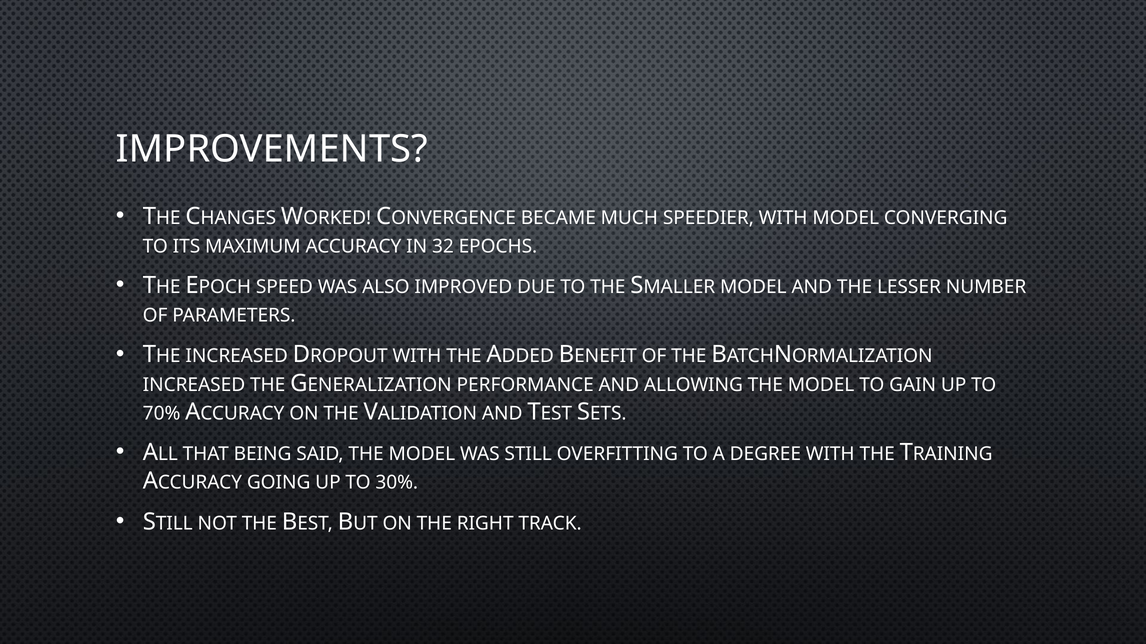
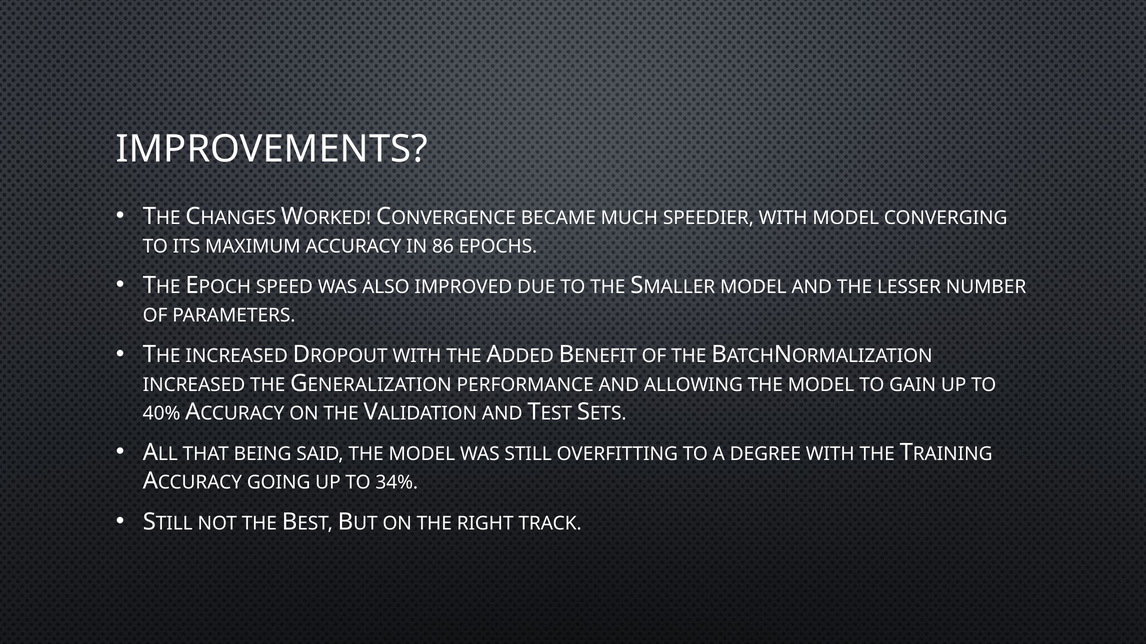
32: 32 -> 86 (443, 247)
70%: 70% -> 40% (162, 414)
30%: 30% -> 34% (397, 483)
